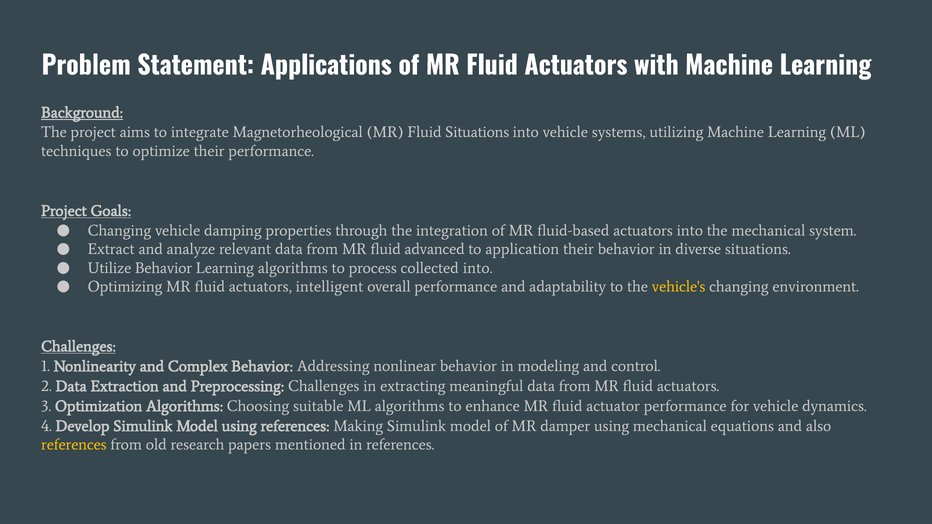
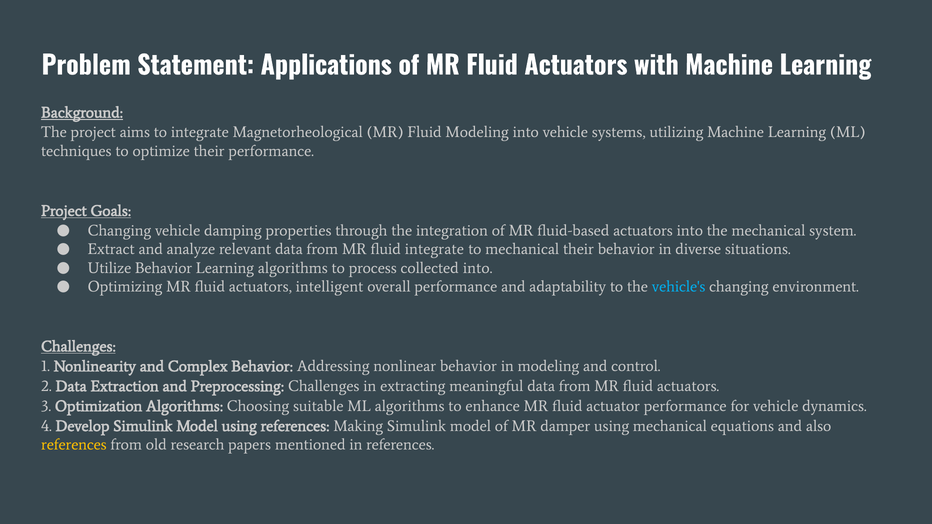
Fluid Situations: Situations -> Modeling (477, 132)
fluid advanced: advanced -> integrate (434, 249)
to application: application -> mechanical (522, 249)
vehicle's colour: yellow -> light blue (679, 287)
